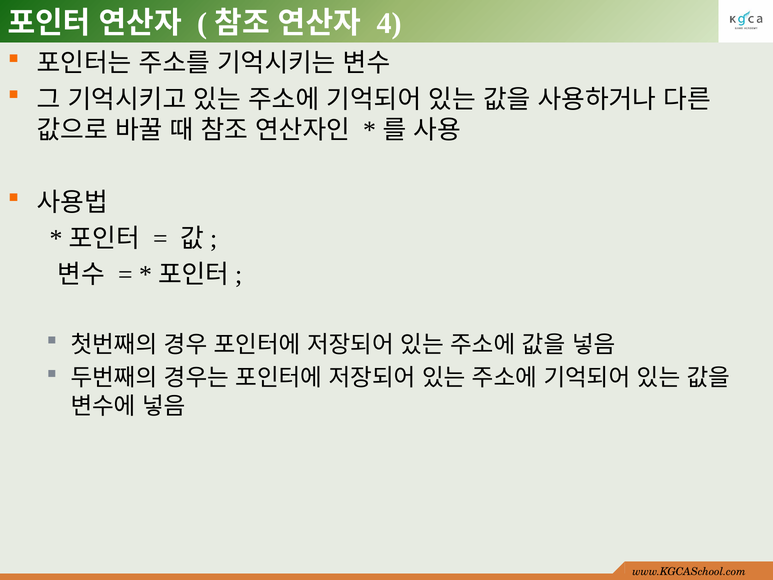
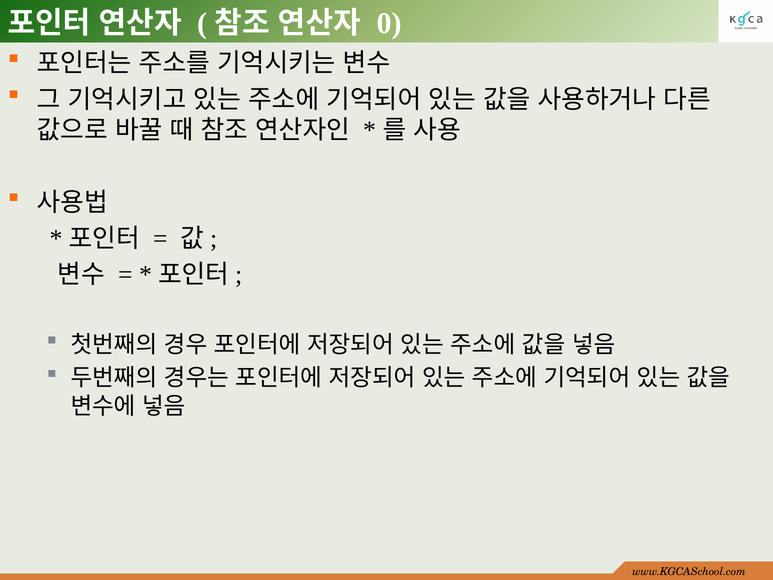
4: 4 -> 0 (389, 23)
